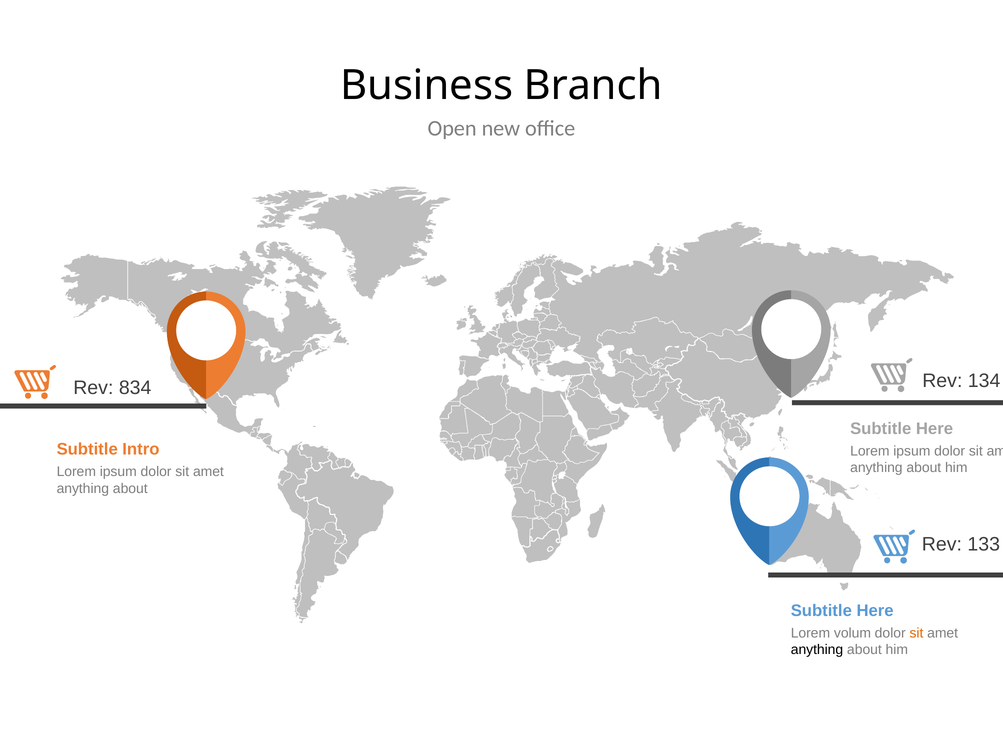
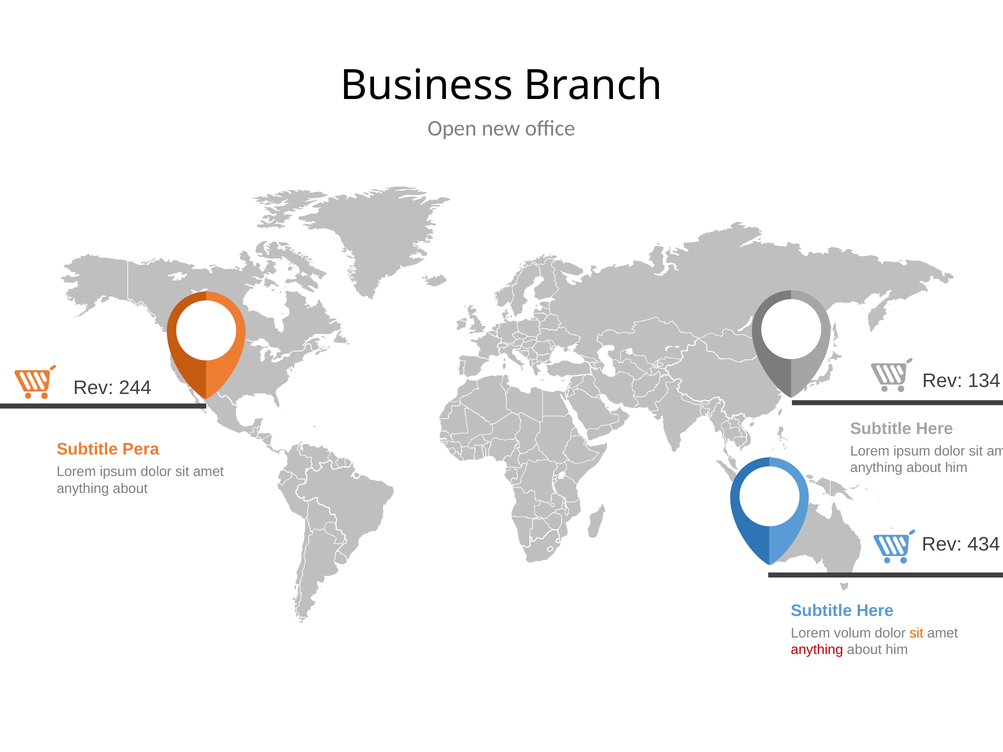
834: 834 -> 244 (135, 388)
Intro: Intro -> Pera (141, 449)
133: 133 -> 434 (984, 544)
anything colour: black -> red (817, 650)
